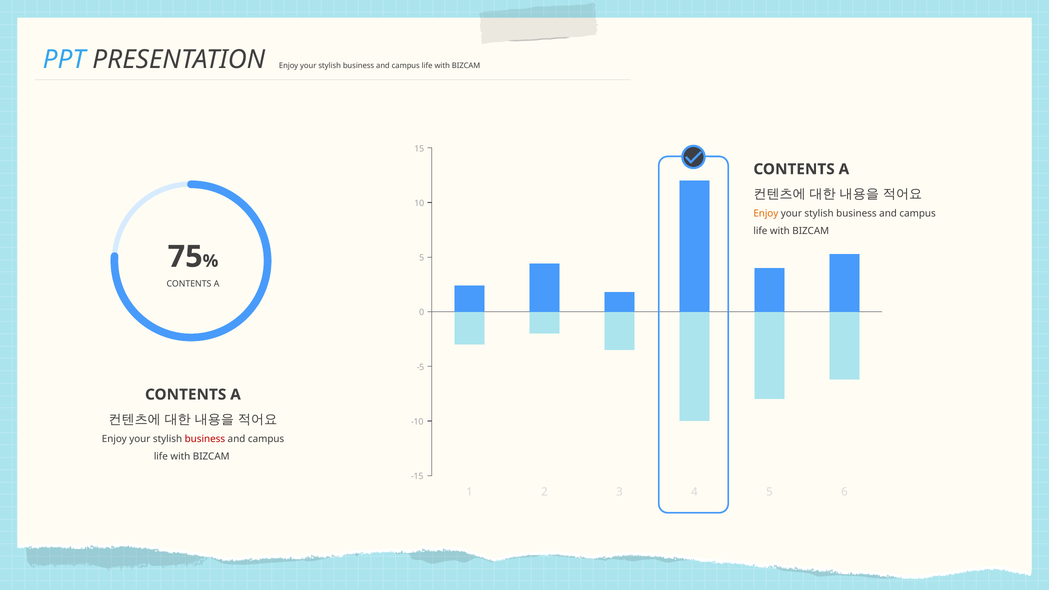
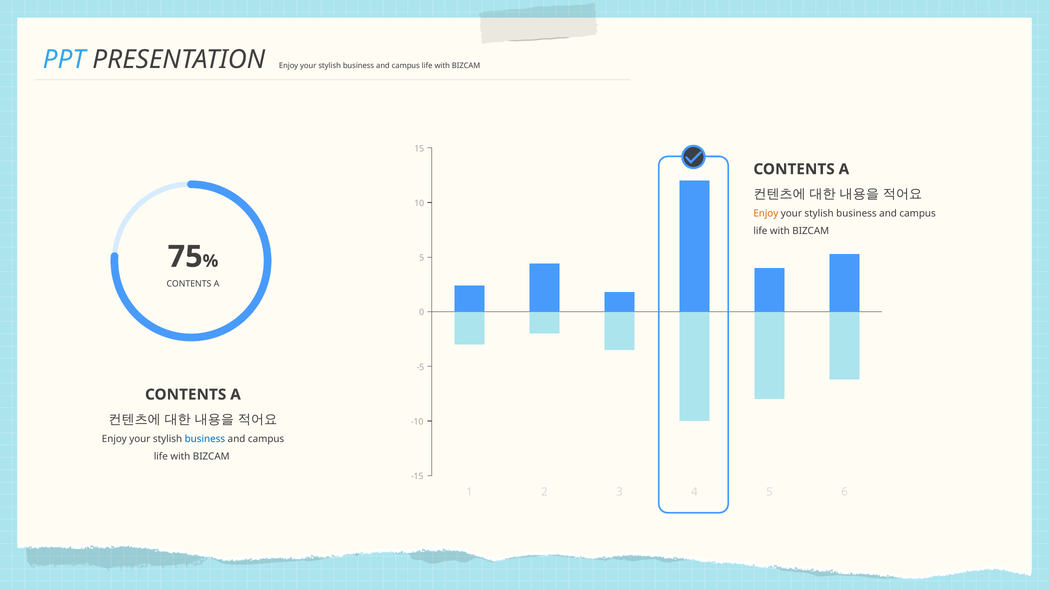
business colour: red -> blue (205, 439)
